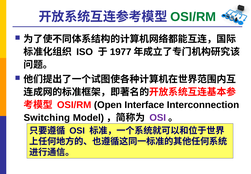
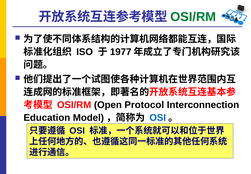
Interface: Interface -> Protocol (144, 105)
Switching: Switching -> Education (47, 117)
OSI colour: purple -> blue (158, 117)
